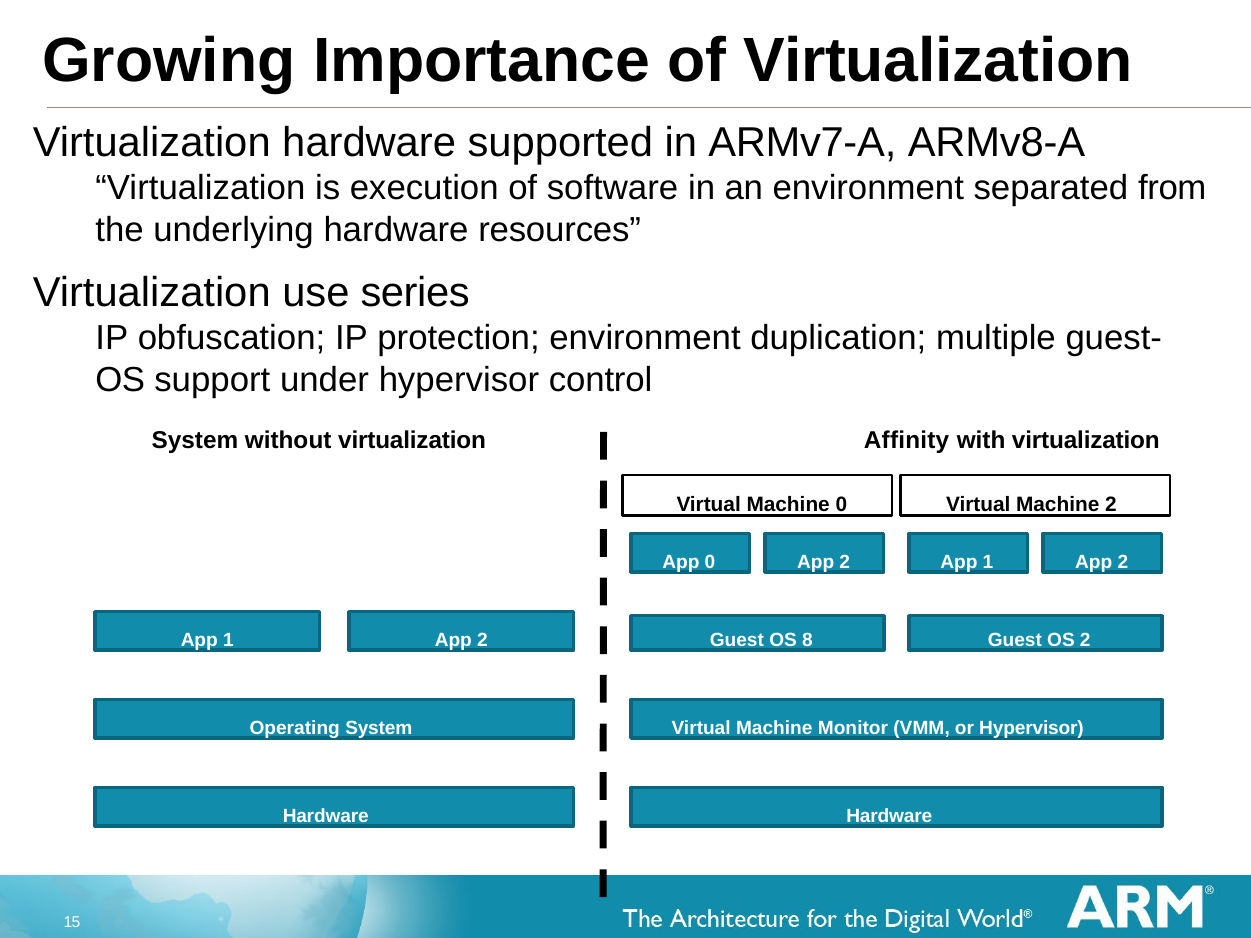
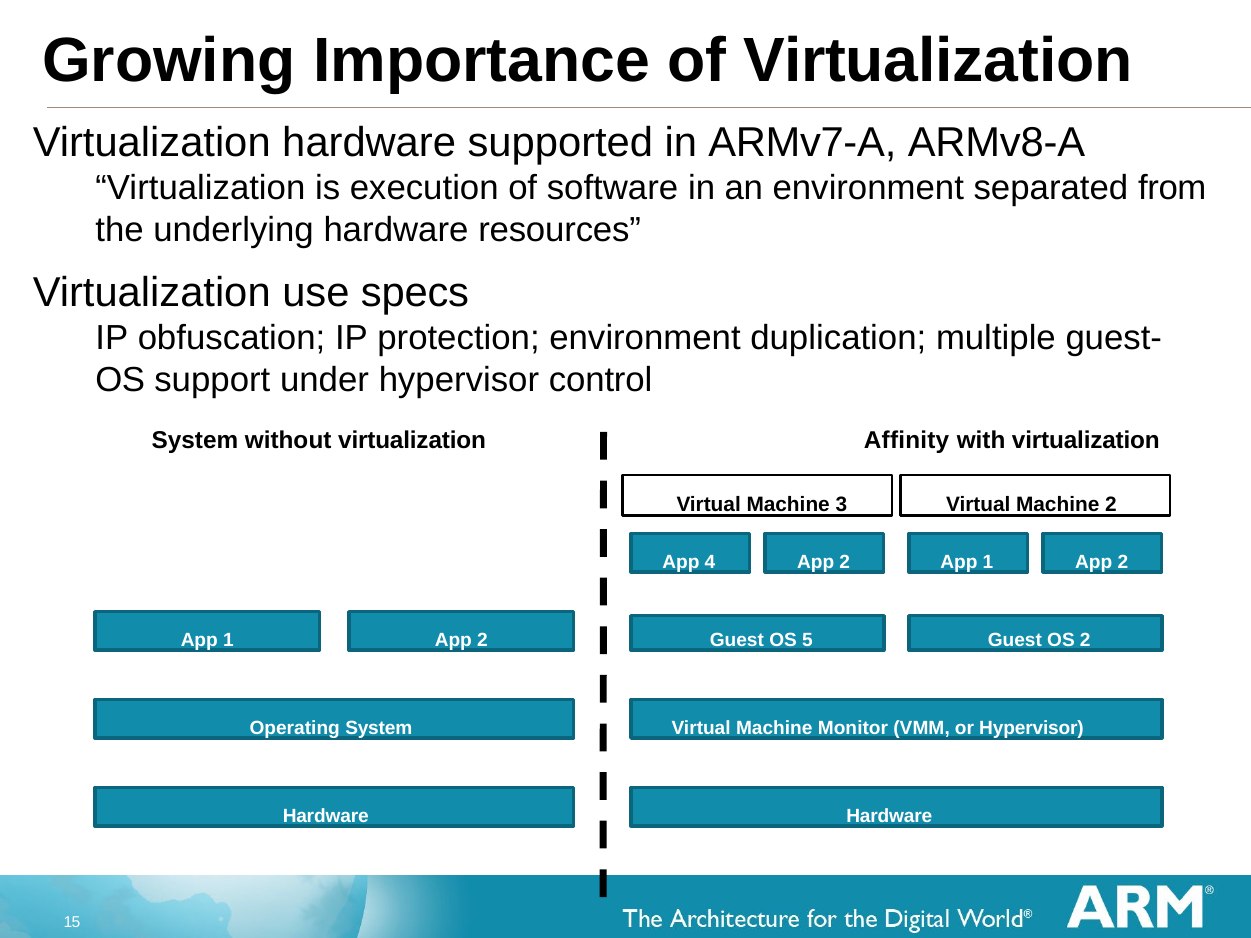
series: series -> specs (415, 293)
Machine 0: 0 -> 3 (841, 504)
App 0: 0 -> 4 (710, 562)
8: 8 -> 5 (807, 640)
